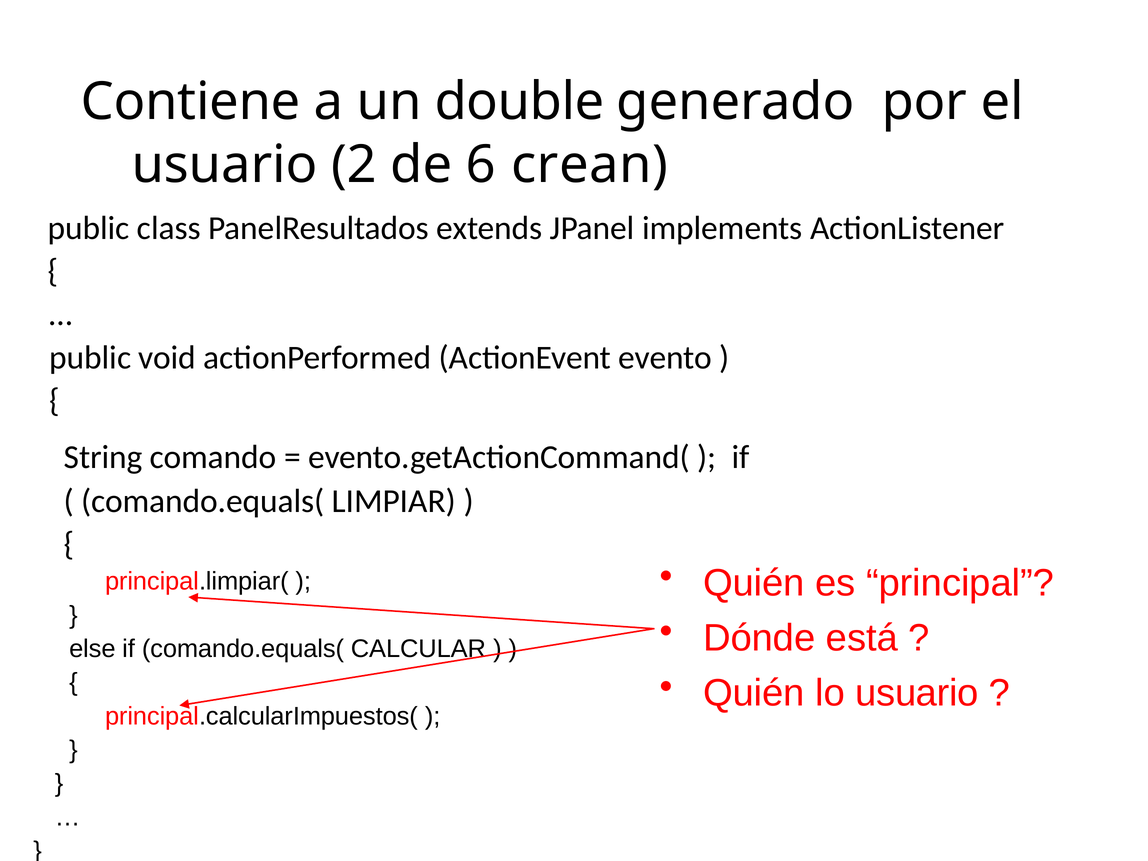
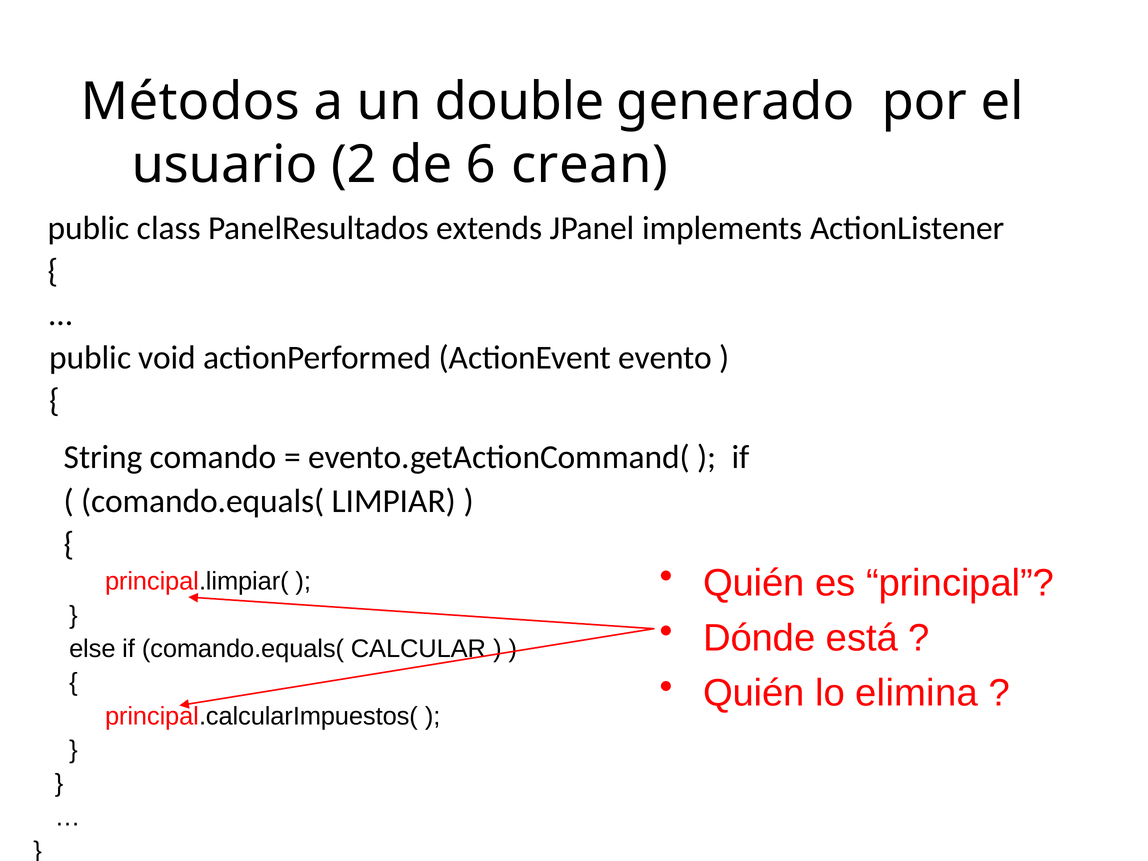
Contiene: Contiene -> Métodos (190, 102)
lo usuario: usuario -> elimina (917, 693)
